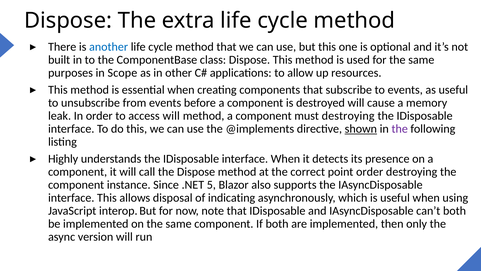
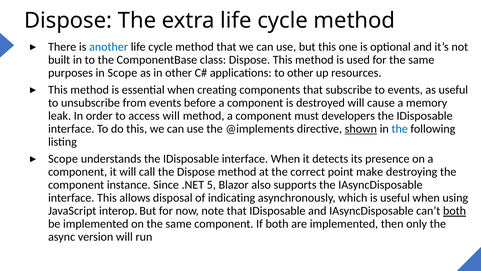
to allow: allow -> other (300, 73)
must destroying: destroying -> developers (348, 116)
the colour: purple -> blue (400, 129)
Highly: Highly -> Scope (63, 159)
point order: order -> make (370, 172)
both underline: none -> present (455, 211)
